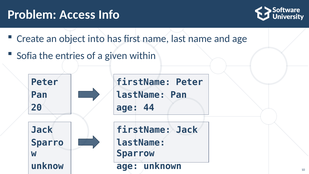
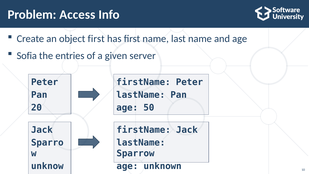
object into: into -> first (96, 39)
within: within -> server (143, 56)
44: 44 -> 50 (149, 107)
